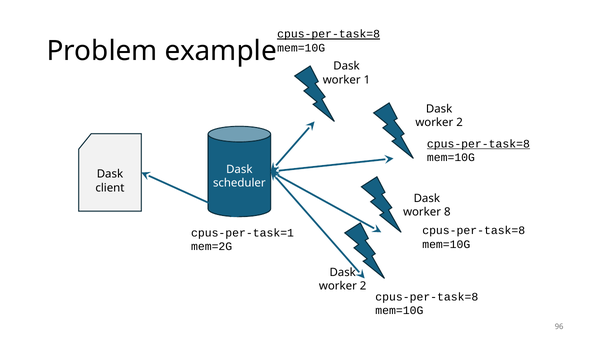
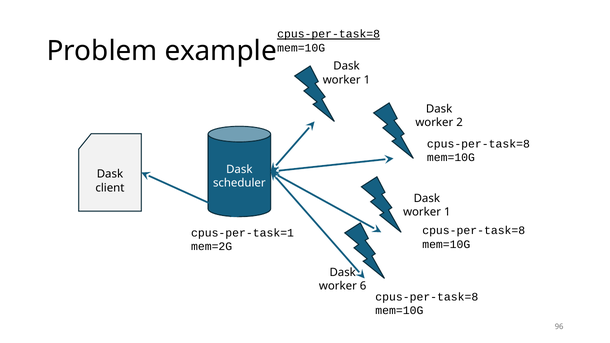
cpus-per-task=8 underline: present -> none (478, 144)
8: 8 -> 1 (447, 212)
2: 2 -> 6 (363, 286)
